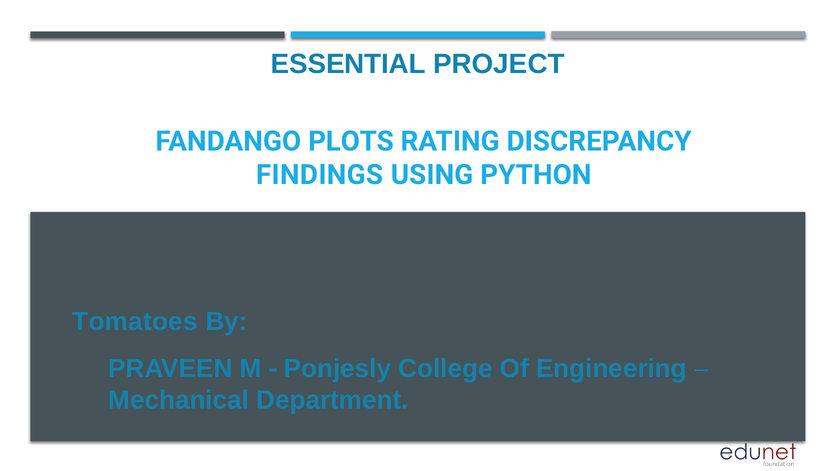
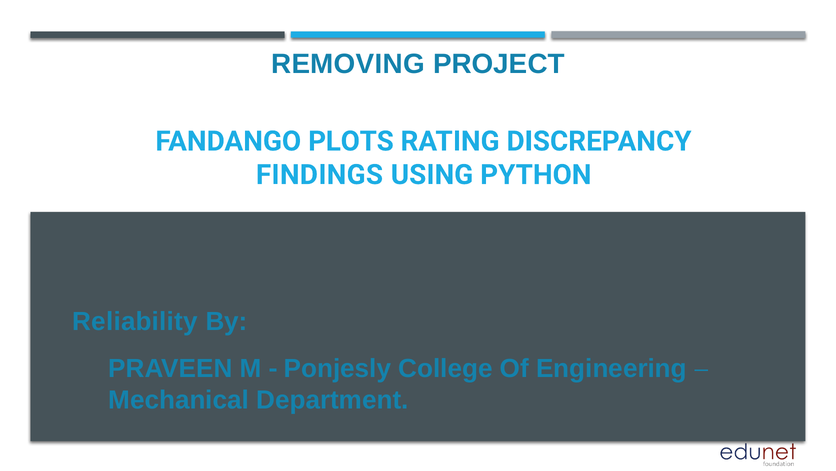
ESSENTIAL: ESSENTIAL -> REMOVING (348, 64)
Tomatoes: Tomatoes -> Reliability (135, 321)
